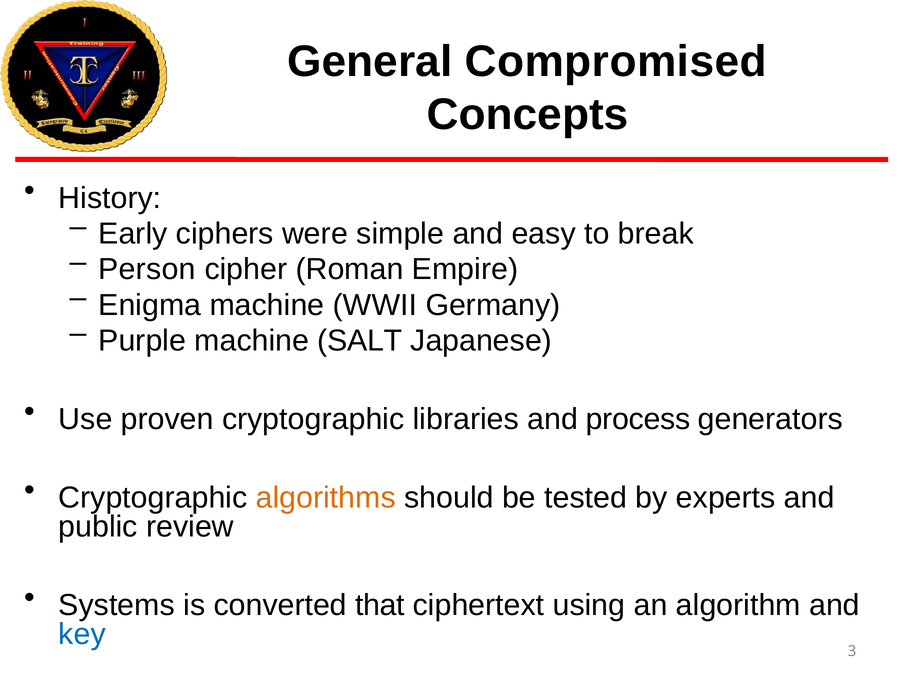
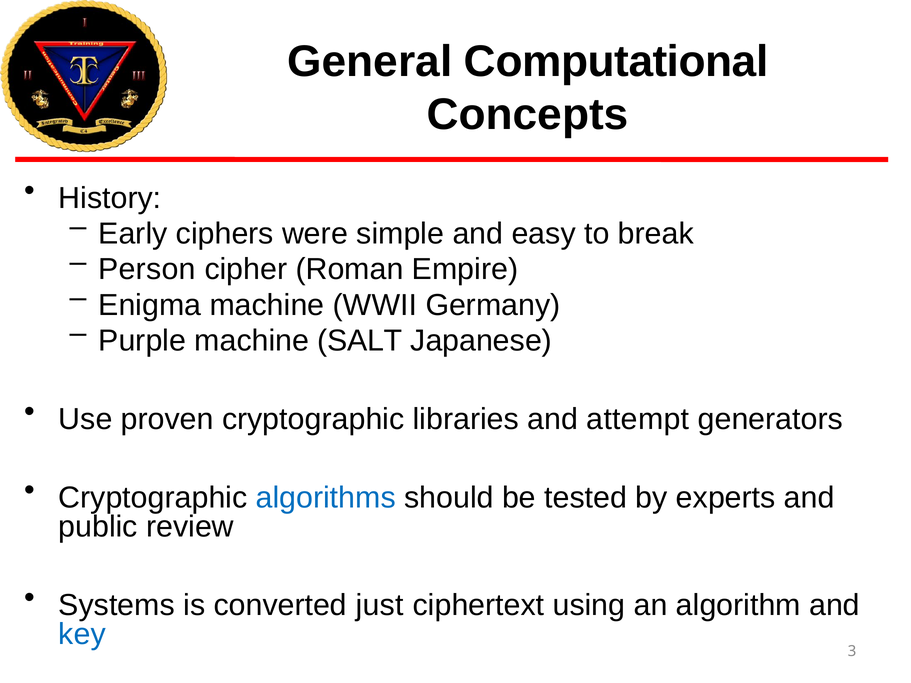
Compromised: Compromised -> Computational (616, 62)
process: process -> attempt (638, 419)
algorithms colour: orange -> blue (326, 498)
that: that -> just (380, 605)
